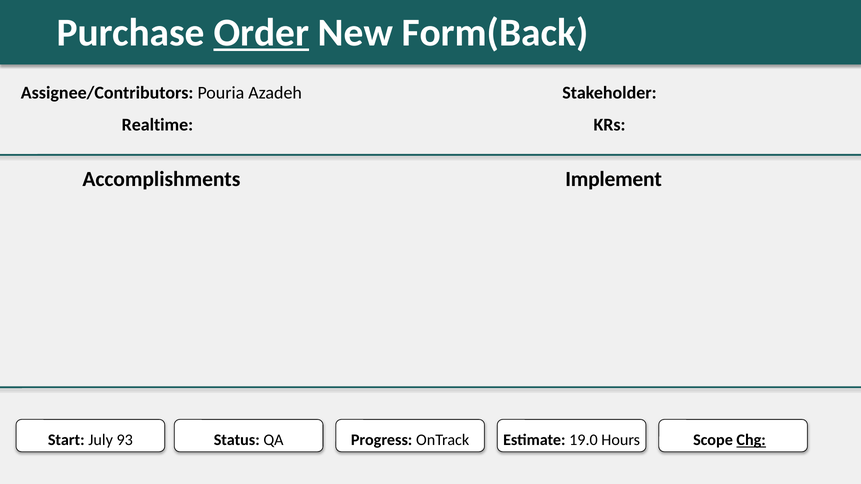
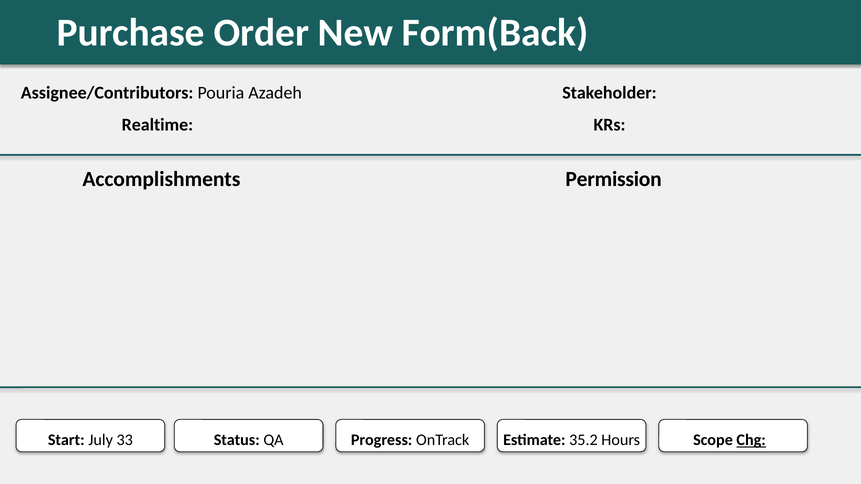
Order underline: present -> none (261, 33)
Implement: Implement -> Permission (614, 179)
93: 93 -> 33 (125, 440)
19.0: 19.0 -> 35.2 (583, 440)
